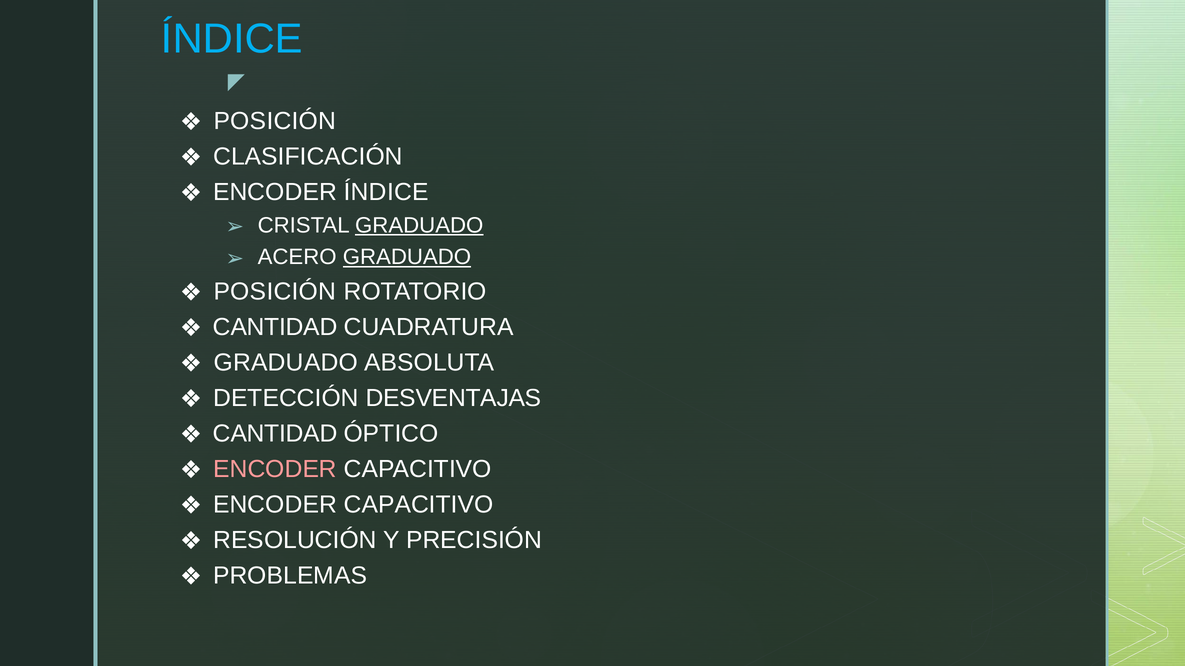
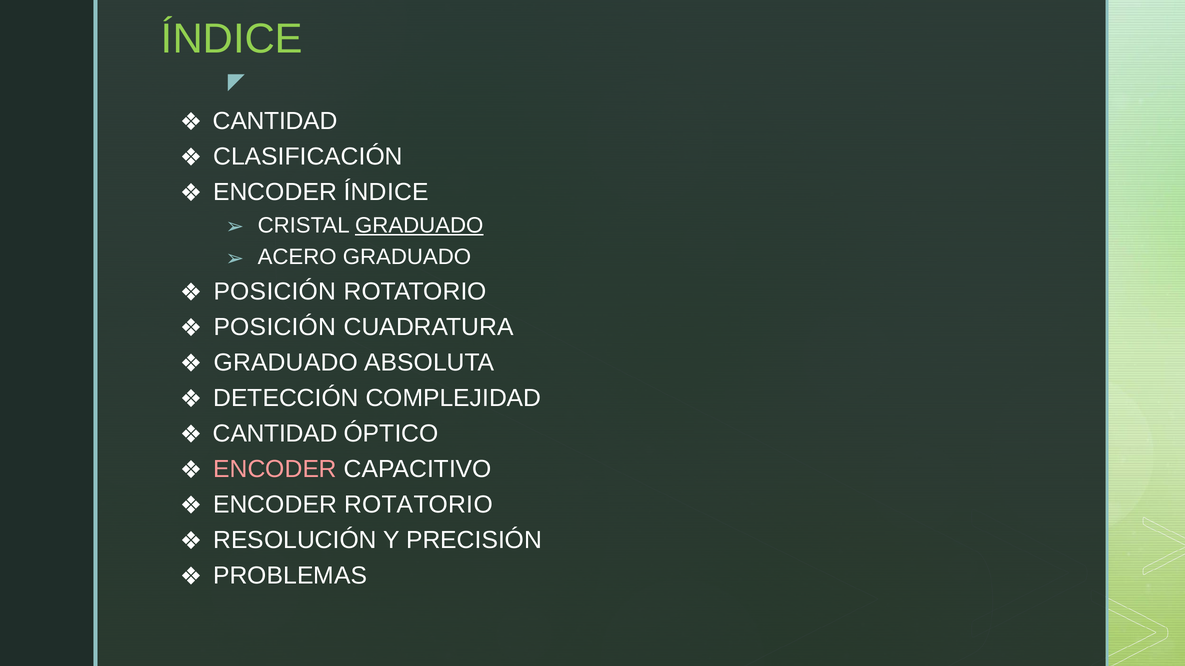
ÍNDICE colour: light blue -> light green (232, 39)
POSICIÓN: POSICIÓN -> CANTIDAD (275, 121)
GRADUADO underline: present -> none (407, 257)
CANTIDAD: CANTIDAD -> POSICIÓN (275, 327)
DESVENTAJAS: DESVENTAJAS -> COMPLEJIDAD (453, 398)
CAPACITIVO: CAPACITIVO -> ROTATORIO (418, 505)
